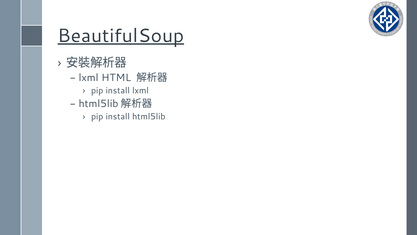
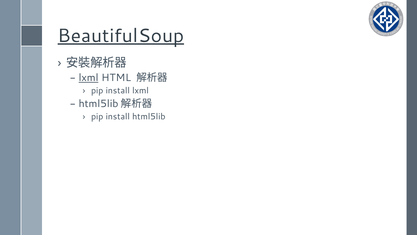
lxml underline: none -> present (89, 78)
